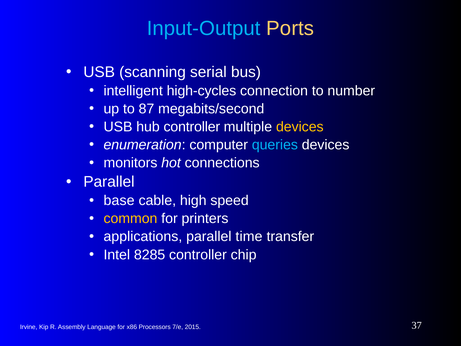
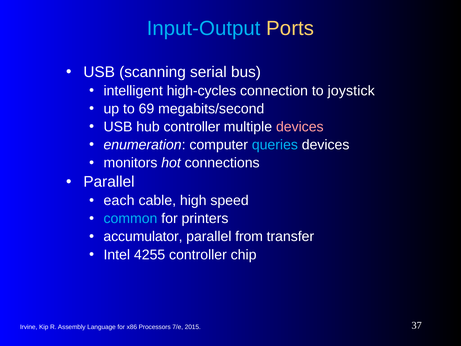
number: number -> joystick (351, 91)
87: 87 -> 69 (146, 109)
devices colour: yellow -> pink (300, 127)
base: base -> each (119, 200)
common colour: yellow -> light blue (130, 218)
applications: applications -> accumulator (143, 237)
time: time -> from (249, 237)
8285: 8285 -> 4255 (150, 255)
